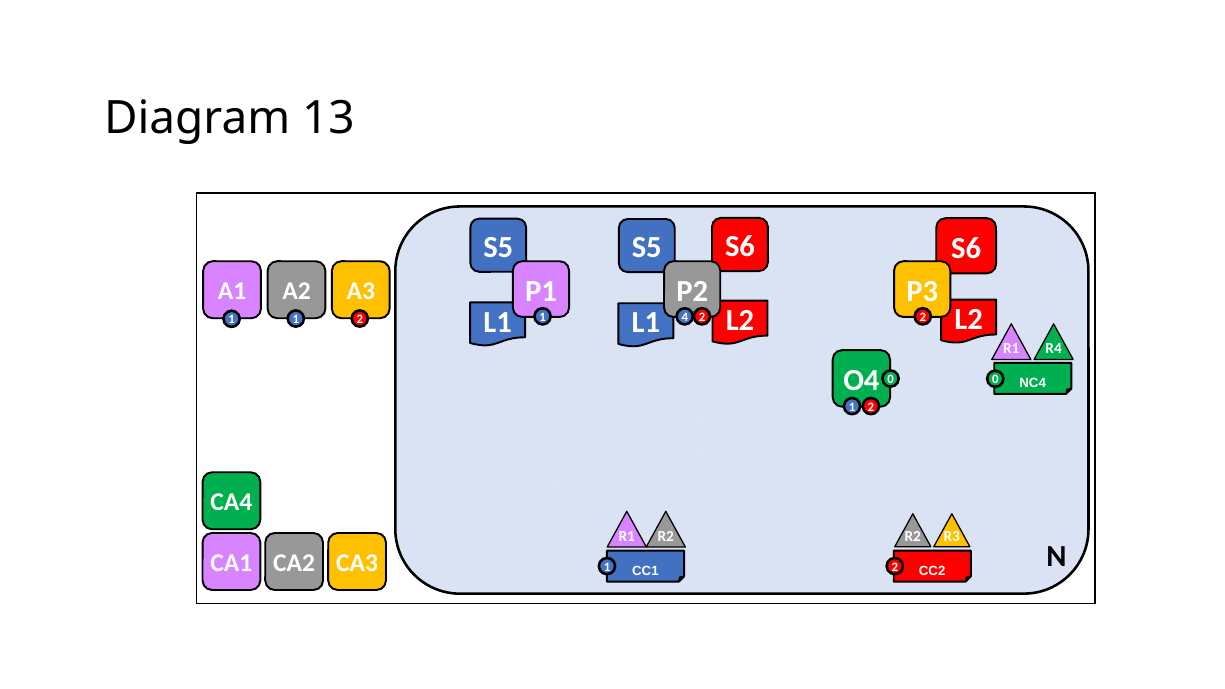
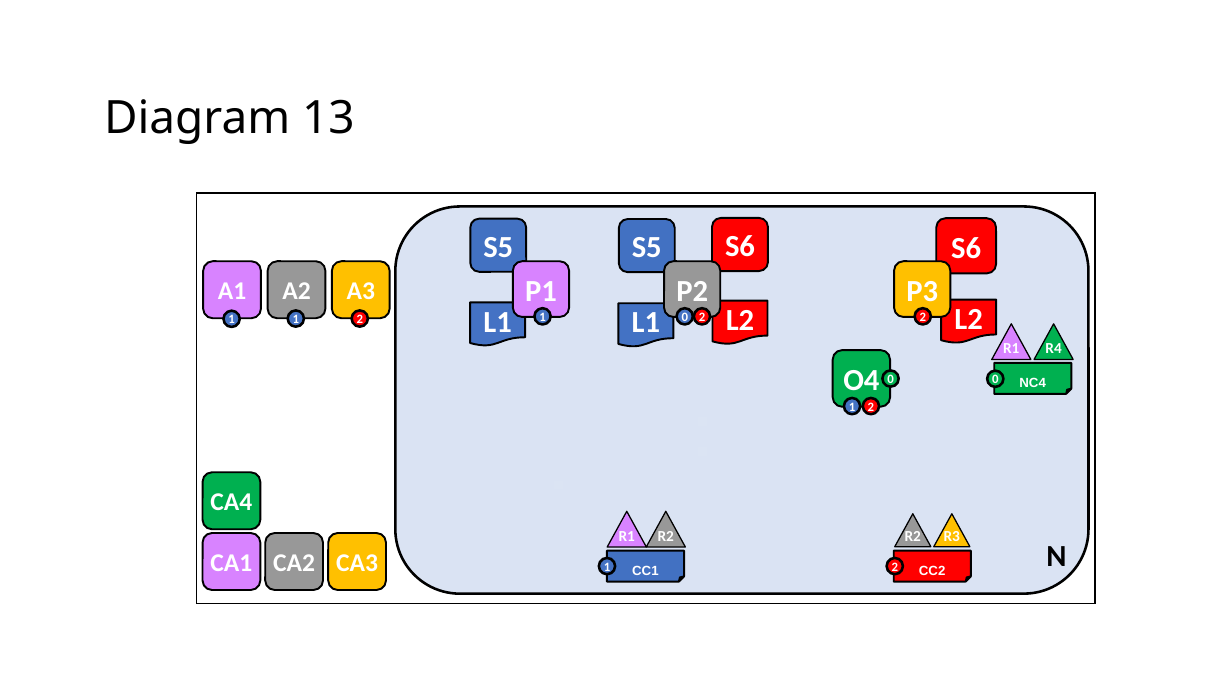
1 4: 4 -> 0 (685, 317)
